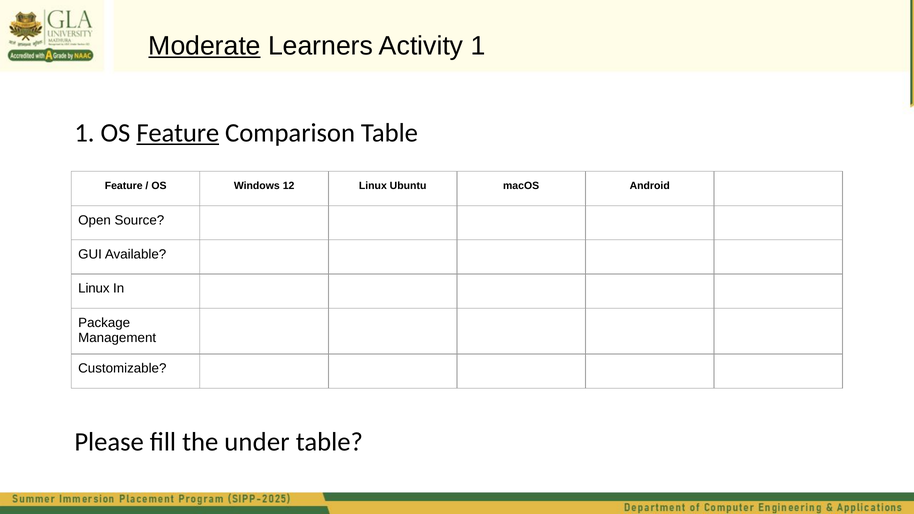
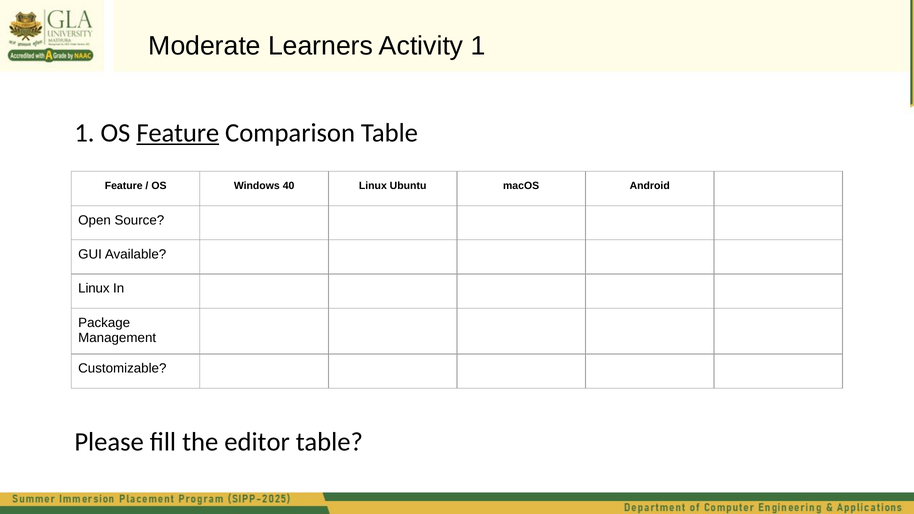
Moderate underline: present -> none (205, 46)
12: 12 -> 40 (289, 186)
under: under -> editor (257, 442)
